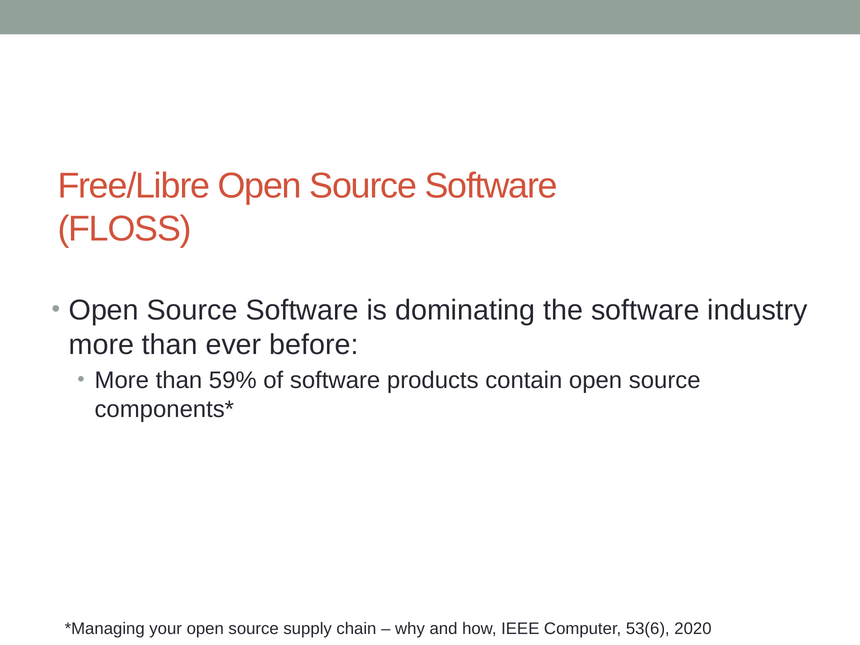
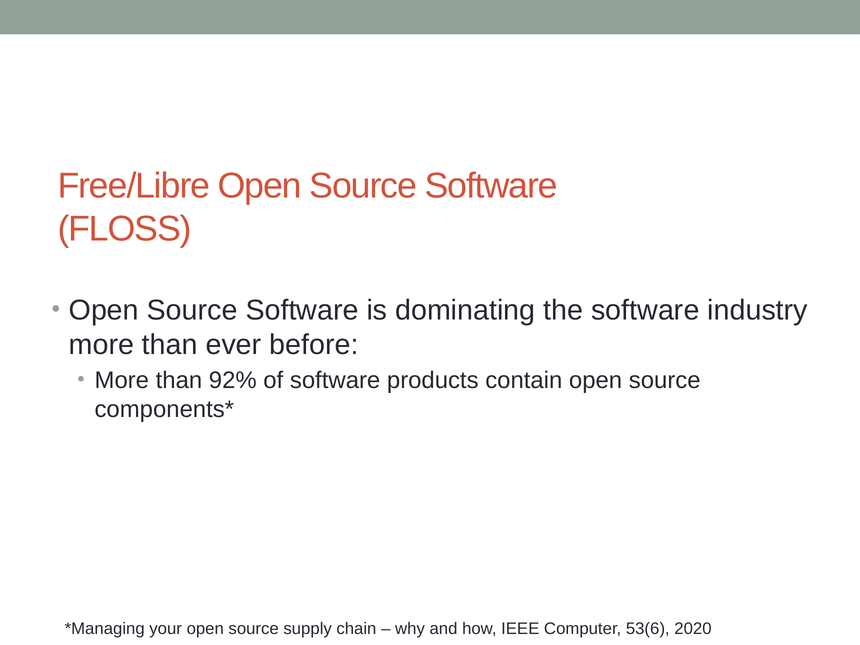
59%: 59% -> 92% (233, 381)
